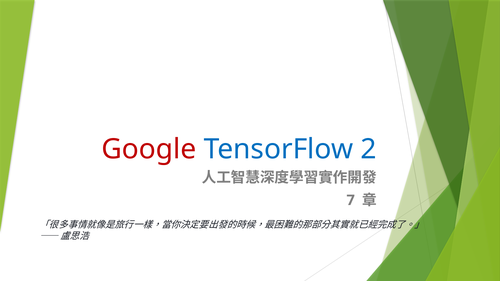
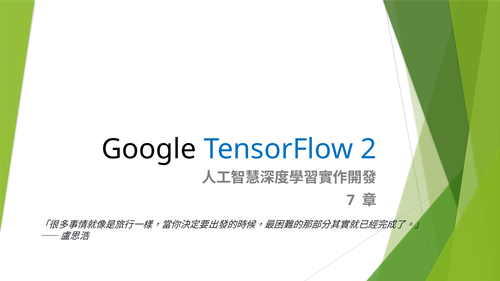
Google colour: red -> black (149, 149)
